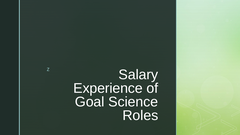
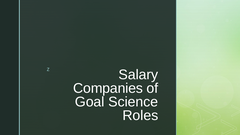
Experience: Experience -> Companies (108, 88)
